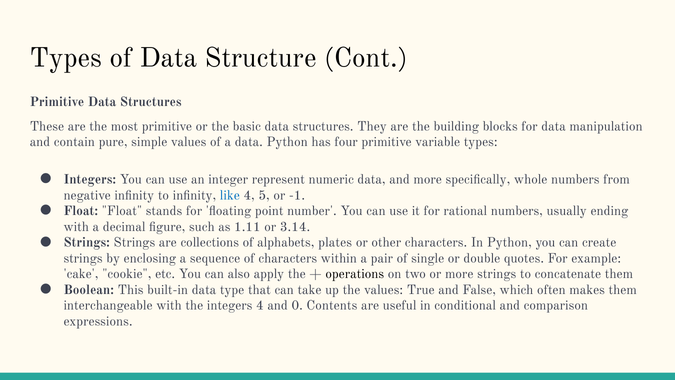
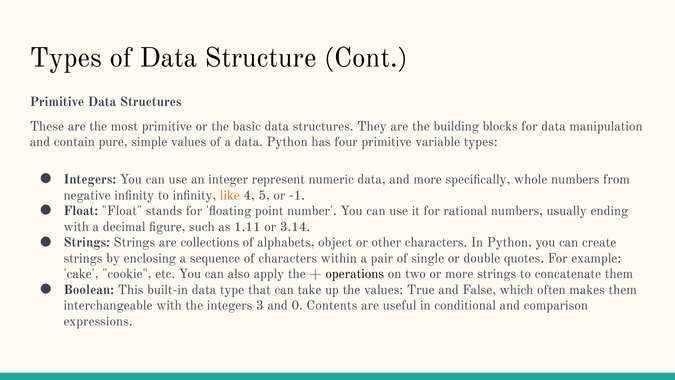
like colour: blue -> orange (230, 195)
plates: plates -> object (335, 242)
integers 4: 4 -> 3 (260, 305)
